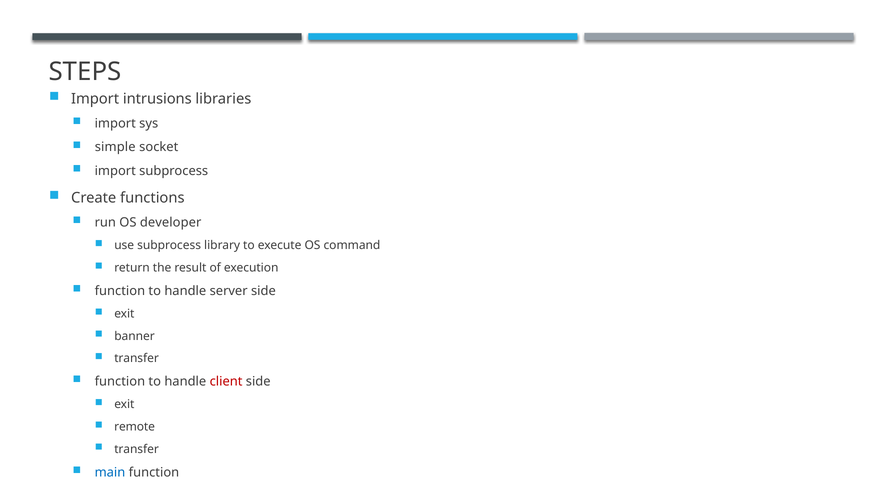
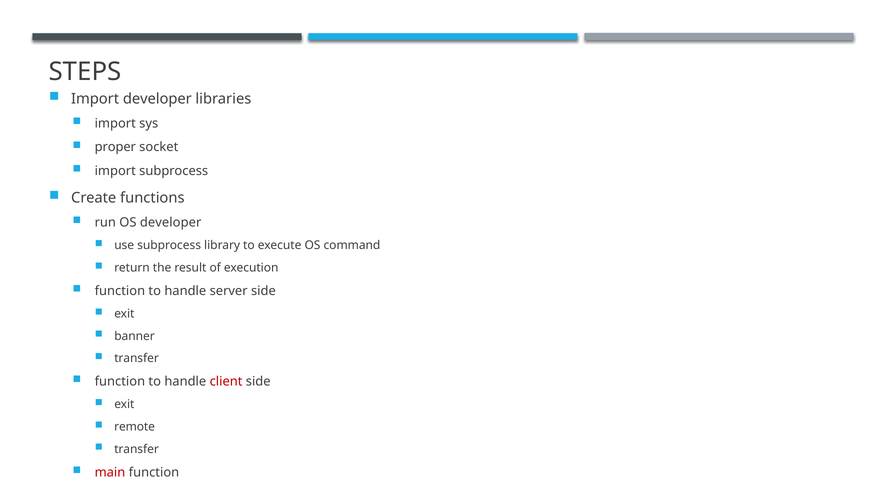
Import intrusions: intrusions -> developer (157, 99)
simple: simple -> proper (115, 147)
main colour: blue -> red (110, 473)
